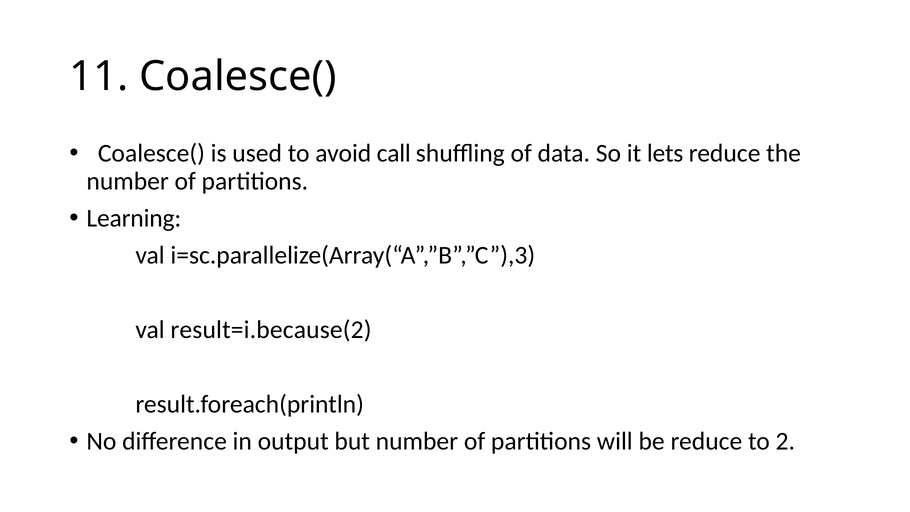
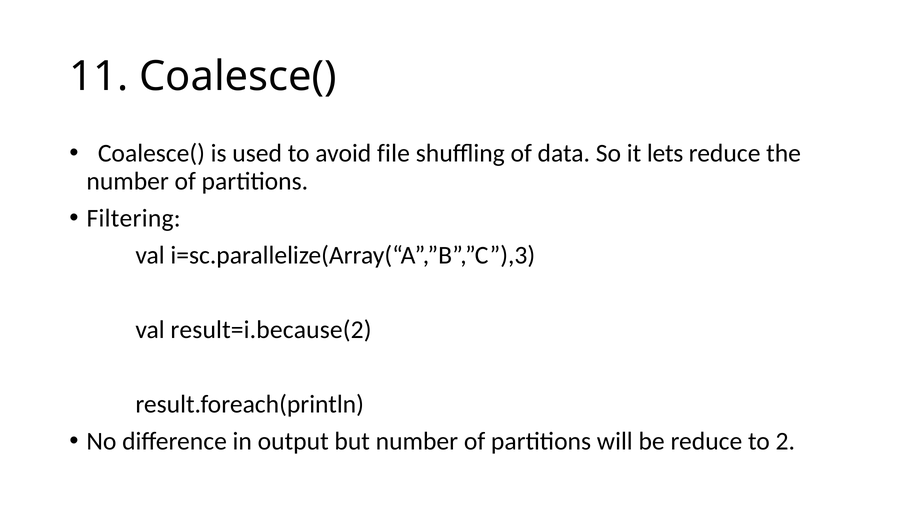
call: call -> file (394, 153)
Learning: Learning -> Filtering (134, 218)
